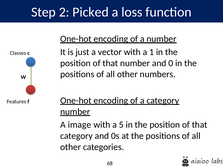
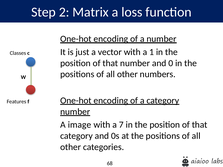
Picked: Picked -> Matrix (91, 12)
5: 5 -> 7 (121, 125)
